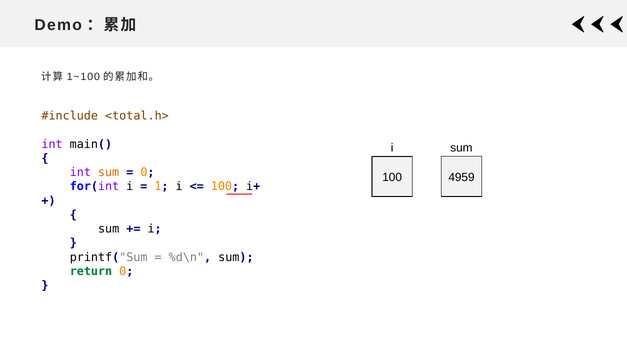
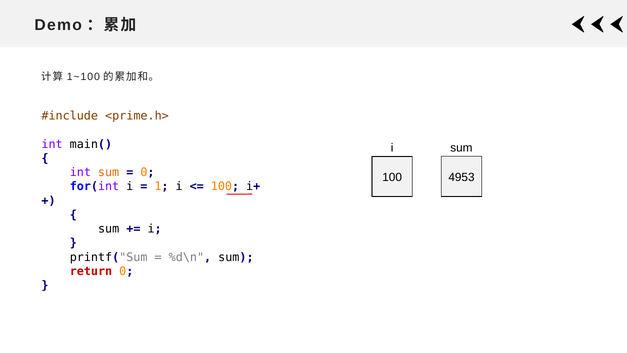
<total.h>: <total.h> -> <prime.h> (137, 116)
4959: 4959 -> 4953 (461, 177)
return colour: green -> red (91, 271)
